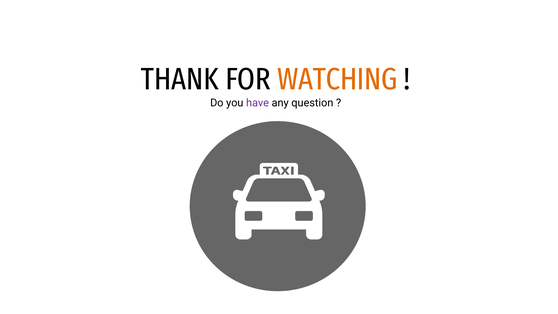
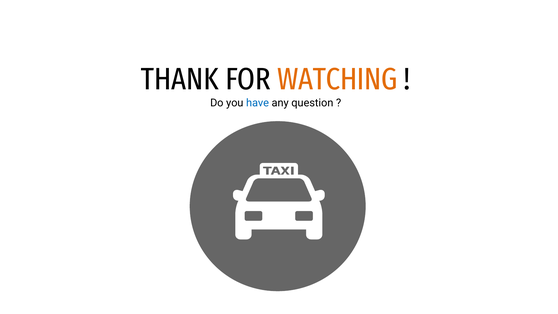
have colour: purple -> blue (258, 103)
